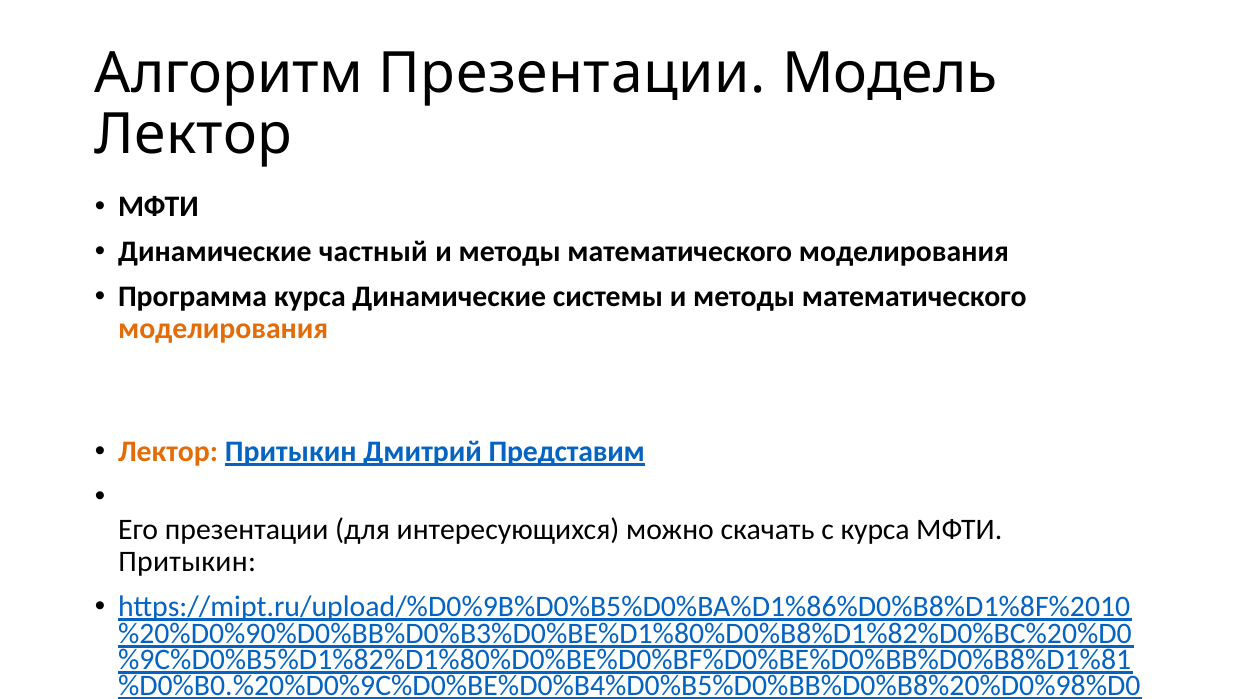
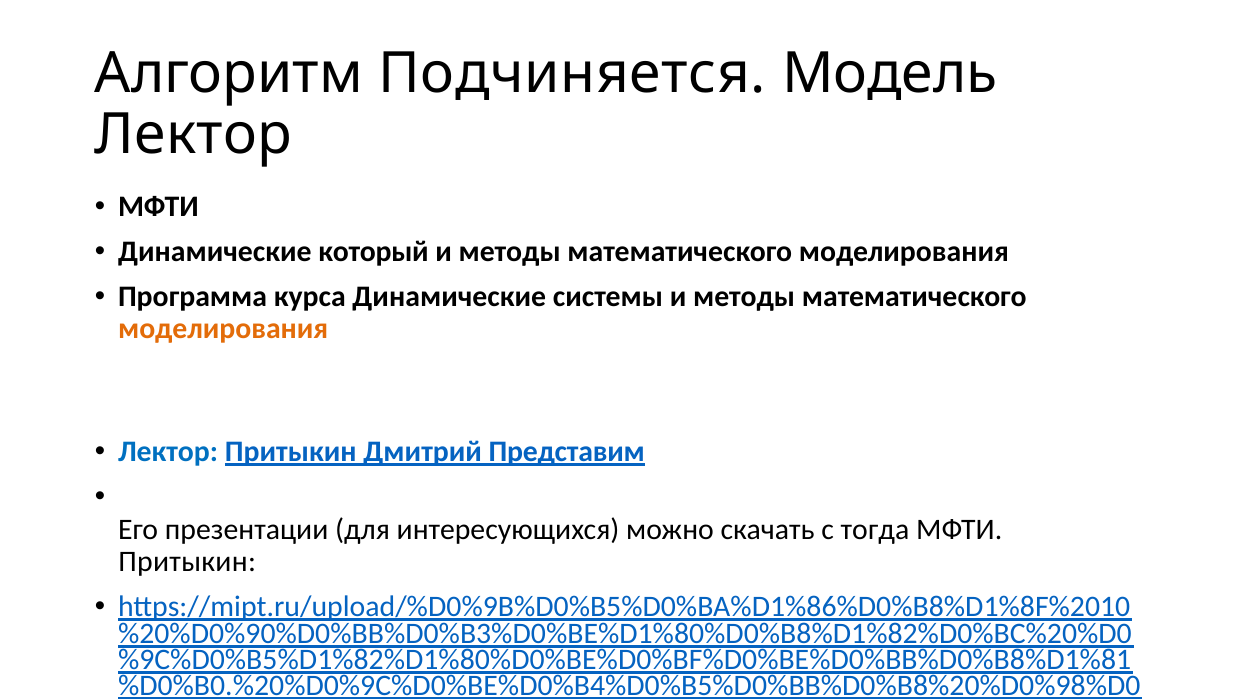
Алгоритм Презентации: Презентации -> Подчиняется (572, 74)
частный: частный -> который (374, 252)
Лектор colour: orange -> blue (168, 452)
с курса: курса -> тогда (875, 529)
